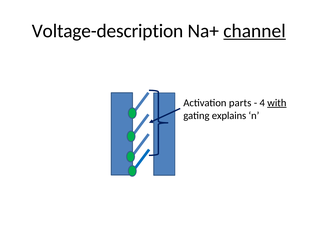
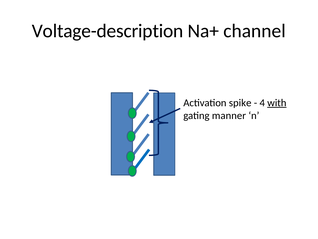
channel underline: present -> none (255, 31)
parts: parts -> spike (240, 103)
explains: explains -> manner (229, 115)
